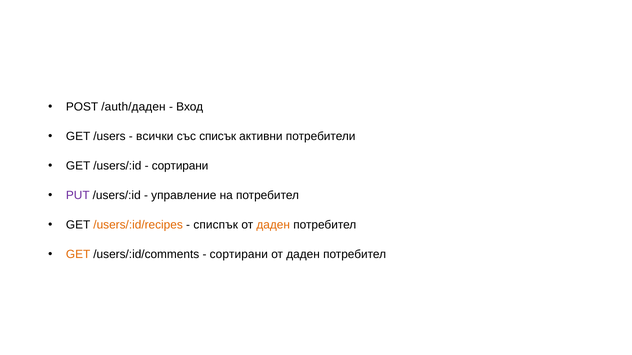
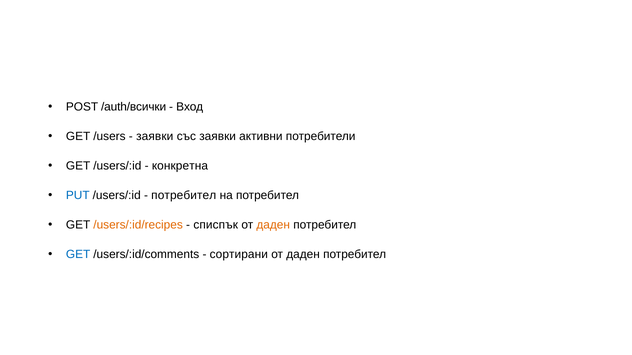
/auth/даден: /auth/даден -> /auth/всички (134, 107)
всички: всички -> заявки (155, 137)
със списък: списък -> заявки (218, 137)
сортирани: сортирани -> конкретна (180, 166)
PUT colour: purple -> blue (78, 196)
управление: управление -> потребител (184, 196)
GET colour: orange -> blue (78, 255)
